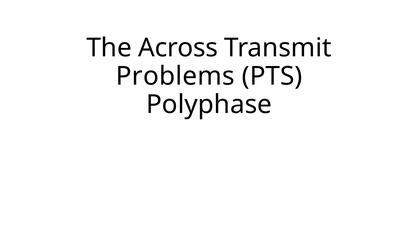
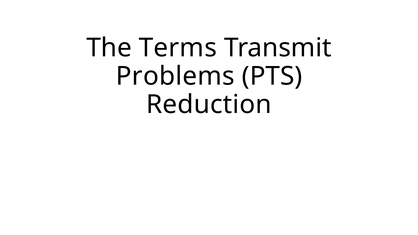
Across: Across -> Terms (178, 48)
Polyphase: Polyphase -> Reduction (209, 104)
